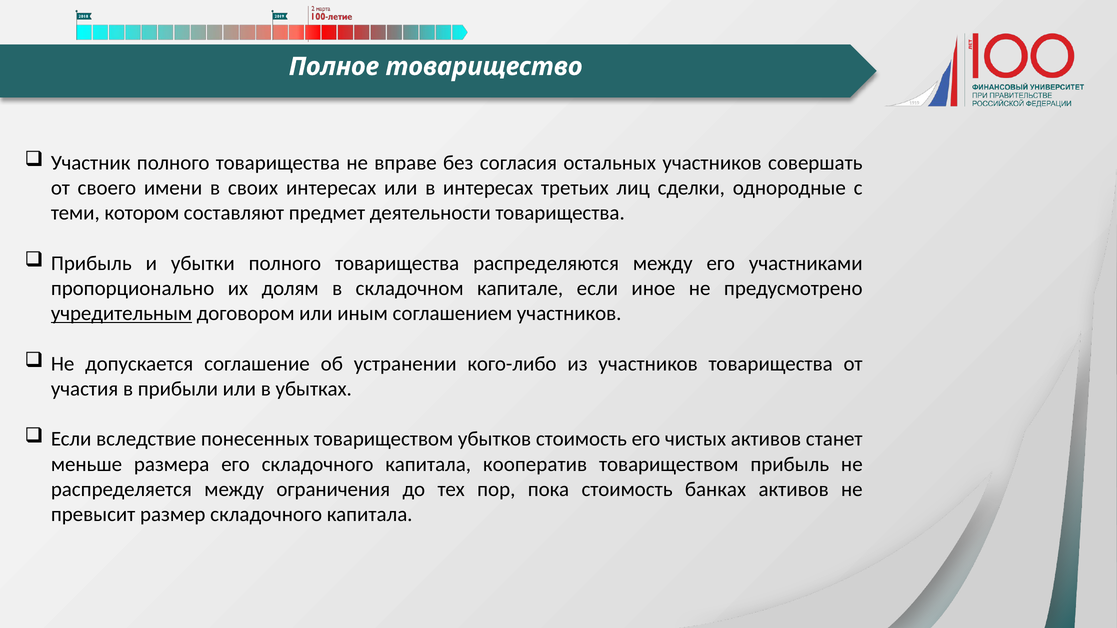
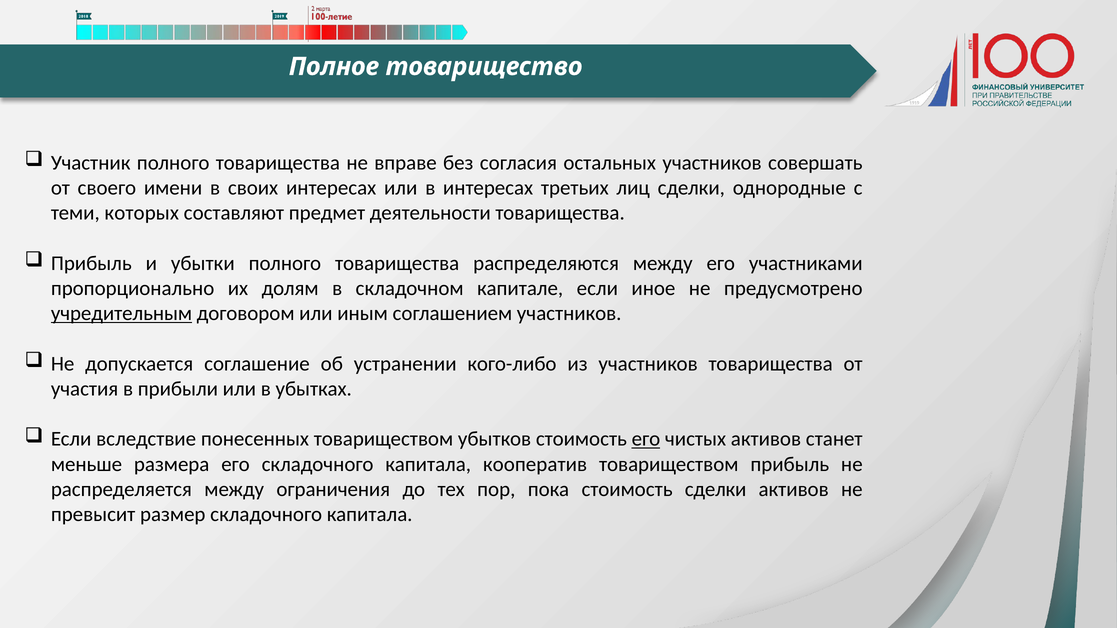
котором: котором -> которых (142, 213)
его underline: none -> present (646, 439)
стоимость банках: банках -> сделки (716, 490)
